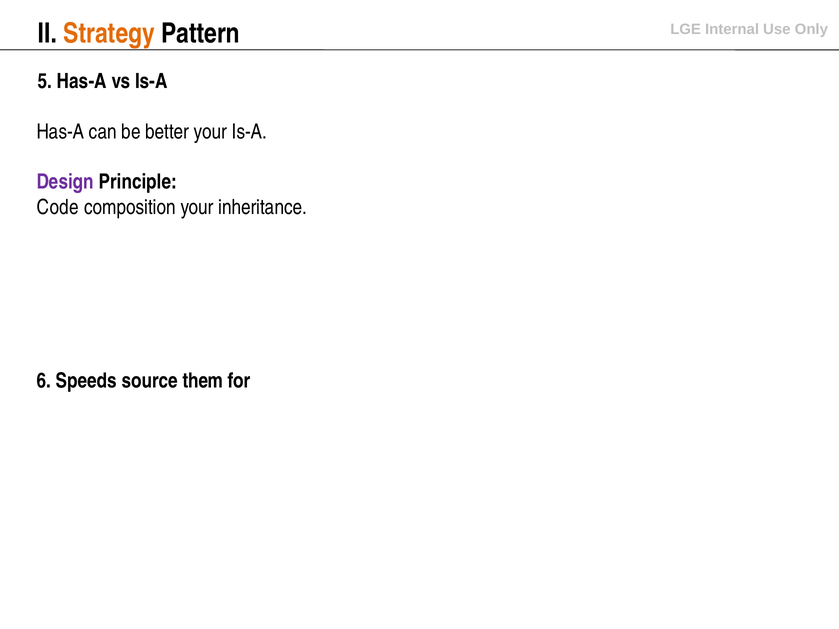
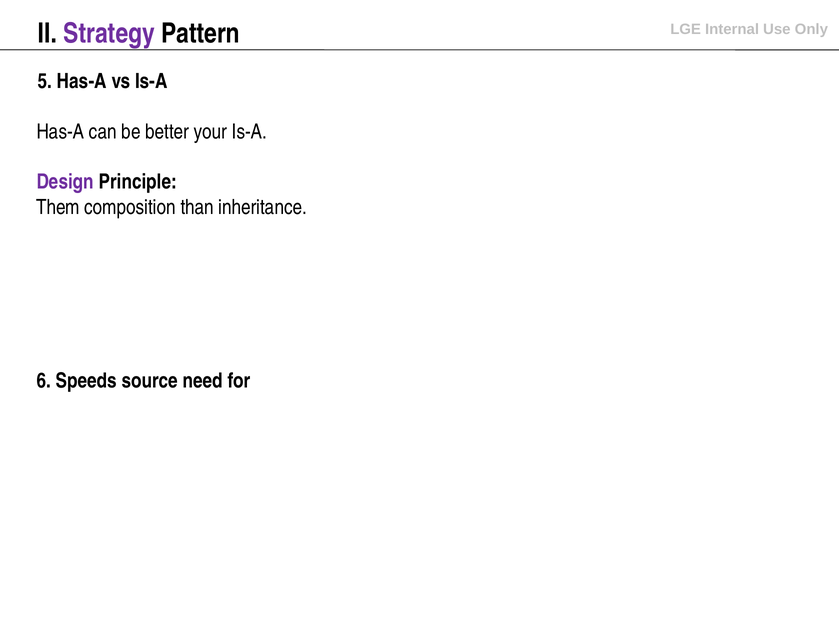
Strategy colour: orange -> purple (109, 34)
Code: Code -> Them (58, 207)
composition your: your -> than (197, 207)
them: them -> need (203, 381)
